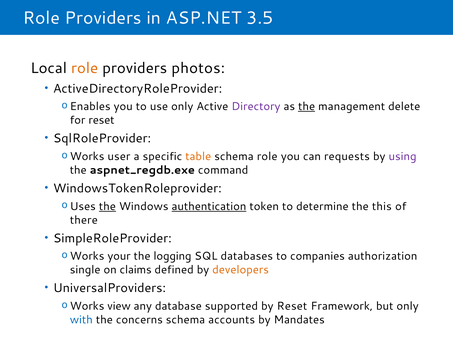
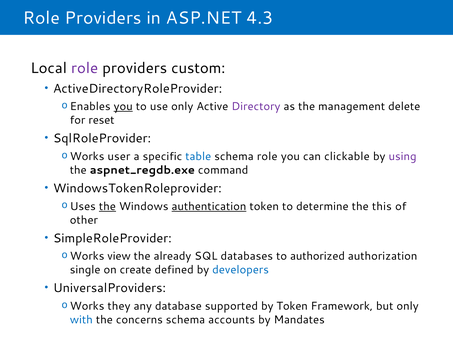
3.5: 3.5 -> 4.3 (260, 18)
role colour: orange -> purple (85, 68)
photos: photos -> custom (198, 68)
you underline: none -> present (123, 106)
the underline: present -> none (307, 106)
table colour: orange -> blue (198, 156)
requests: requests -> clickable (347, 156)
there: there -> other (84, 220)
your: your -> view (119, 256)
logging: logging -> already (172, 256)
companies: companies -> authorized (318, 256)
claims: claims -> create (136, 270)
developers colour: orange -> blue (241, 270)
view: view -> they (119, 306)
by Reset: Reset -> Token (292, 306)
